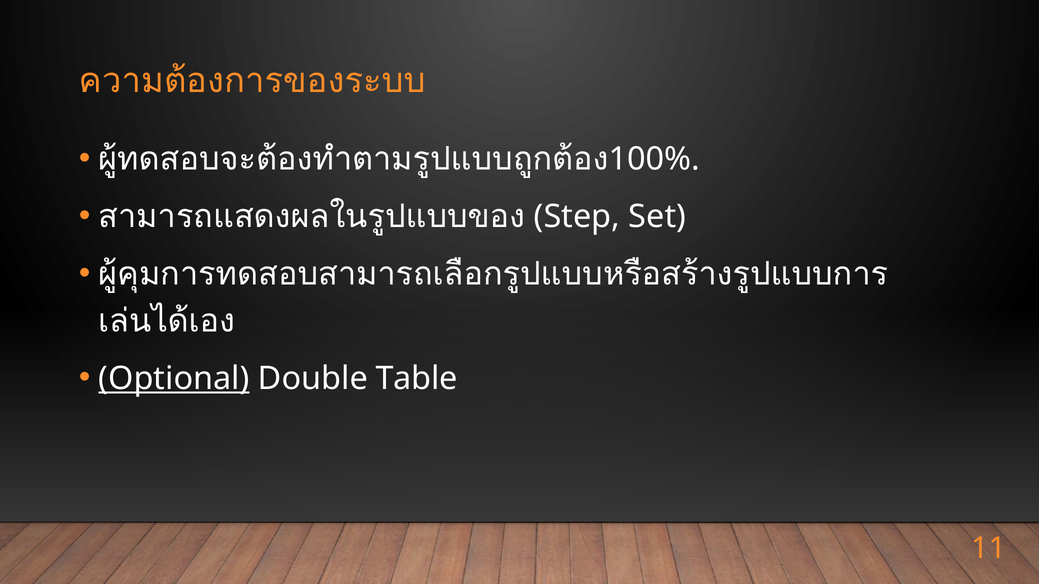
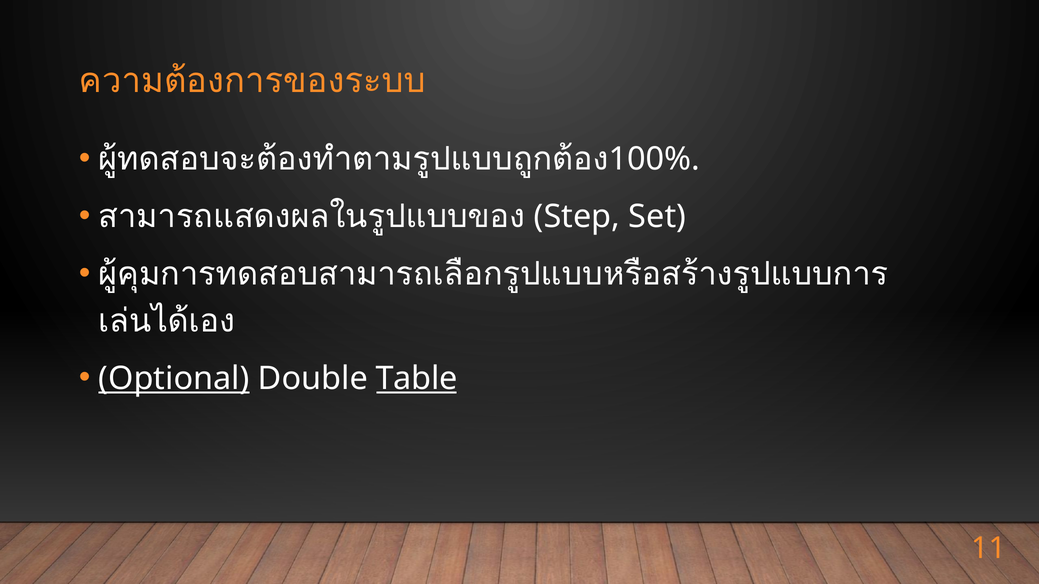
Table underline: none -> present (417, 379)
